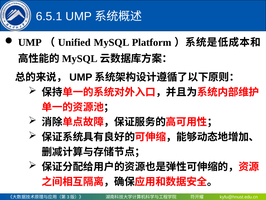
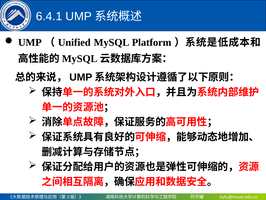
6.5.1: 6.5.1 -> 6.4.1 (49, 16)
